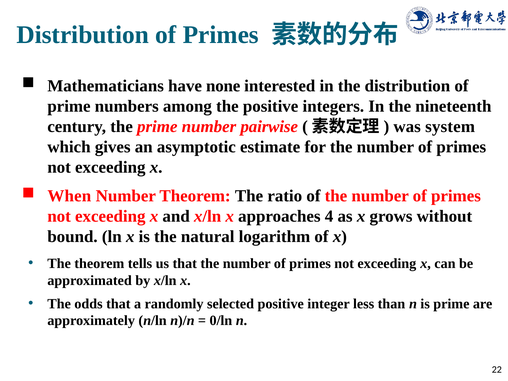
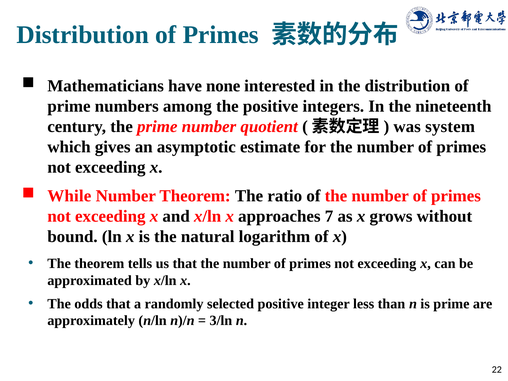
pairwise: pairwise -> quotient (269, 126)
When: When -> While (69, 196)
4: 4 -> 7 (329, 216)
0/ln: 0/ln -> 3/ln (221, 321)
